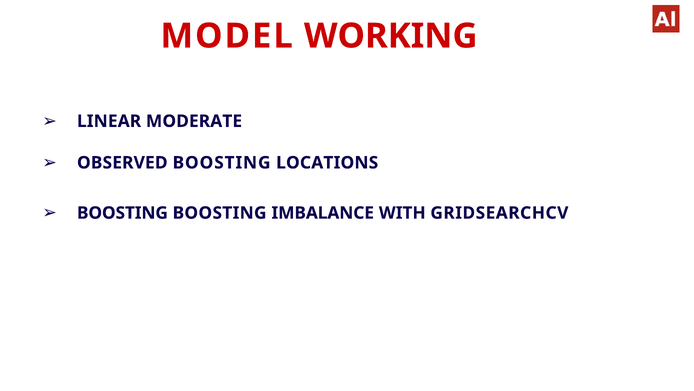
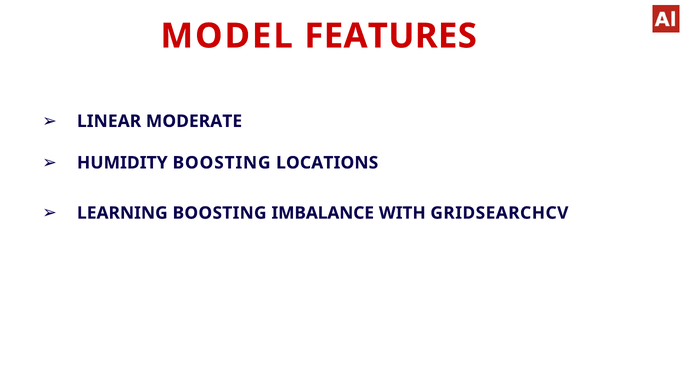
WORKING: WORKING -> FEATURES (391, 36)
OBSERVED: OBSERVED -> HUMIDITY (122, 163)
BOOSTING: BOOSTING -> LEARNING (122, 213)
